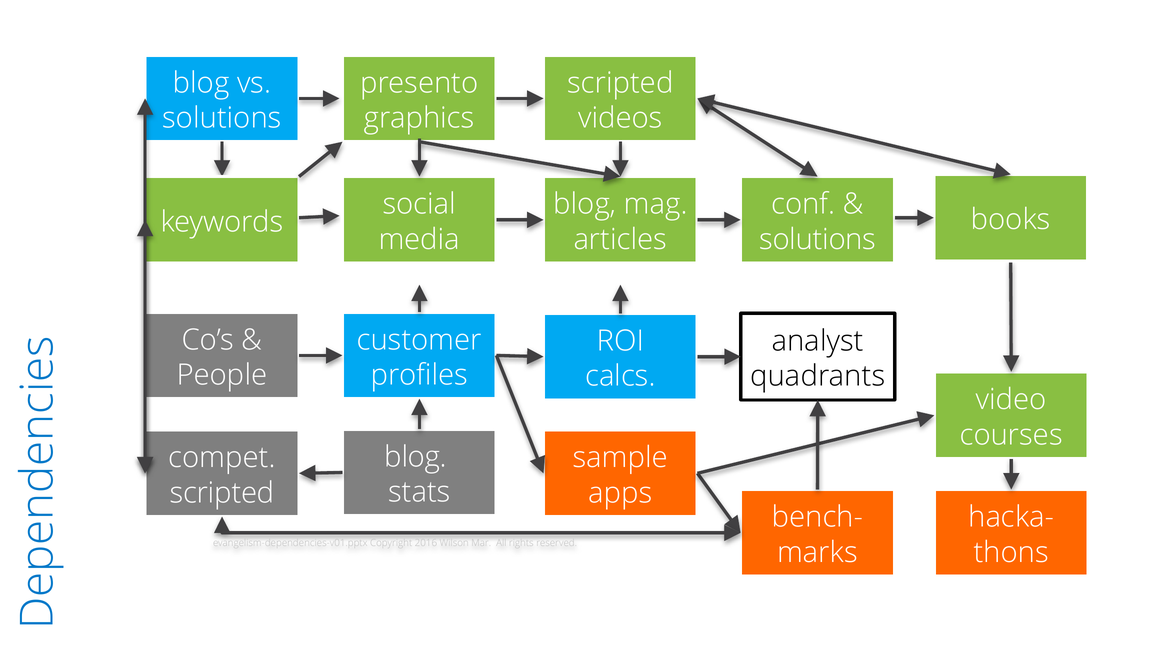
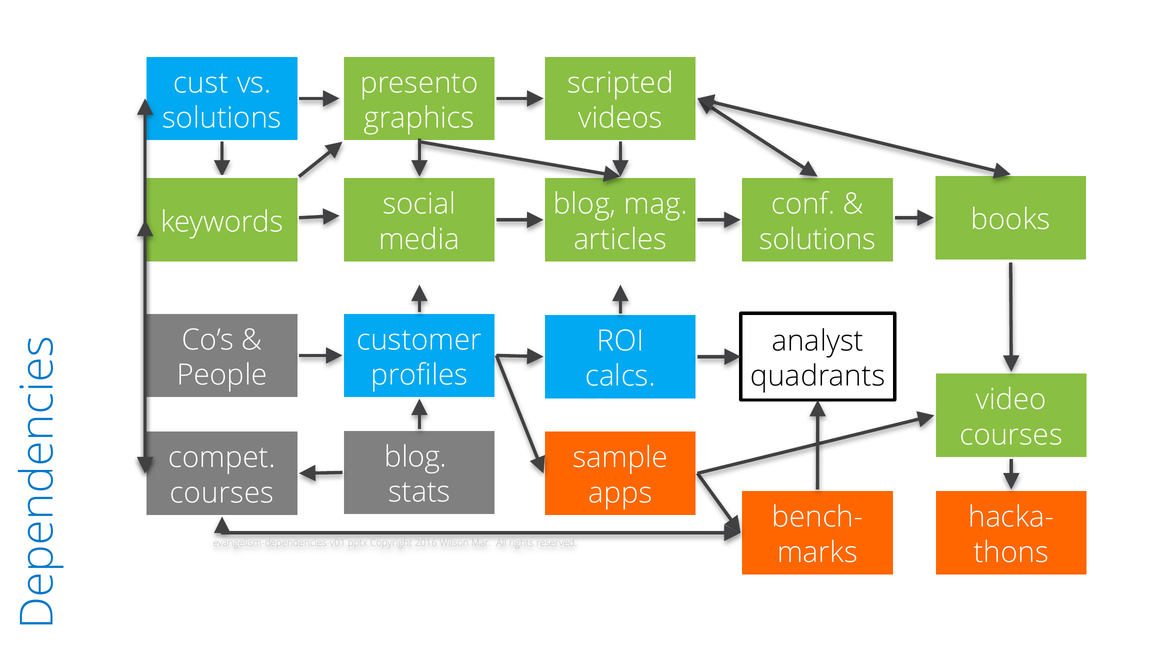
blog: blog -> cust (201, 83)
scripted: scripted -> courses (222, 493)
